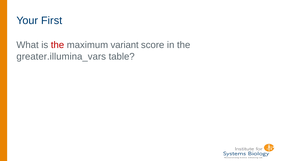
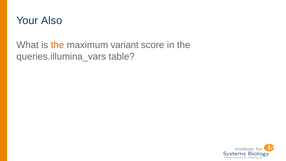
First: First -> Also (52, 21)
the colour: red -> orange (57, 45)
greater.illumina_vars: greater.illumina_vars -> queries.illumina_vars (61, 56)
